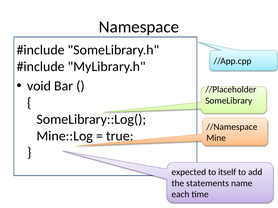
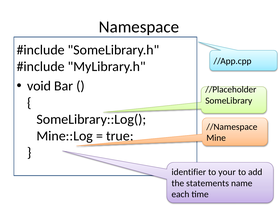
expected: expected -> identifier (189, 173)
itself: itself -> your (227, 173)
